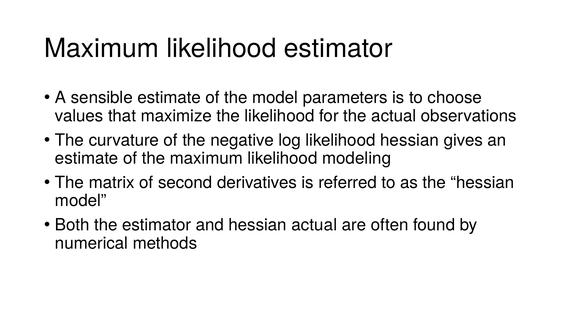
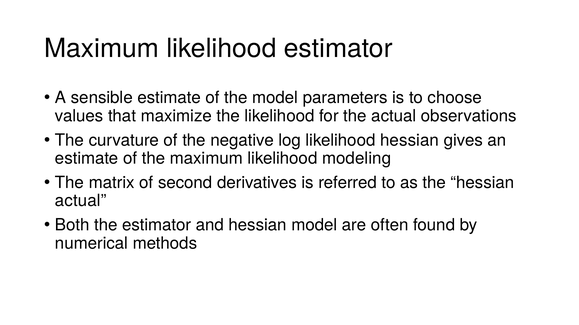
model: model -> actual (81, 201)
hessian actual: actual -> model (314, 225)
